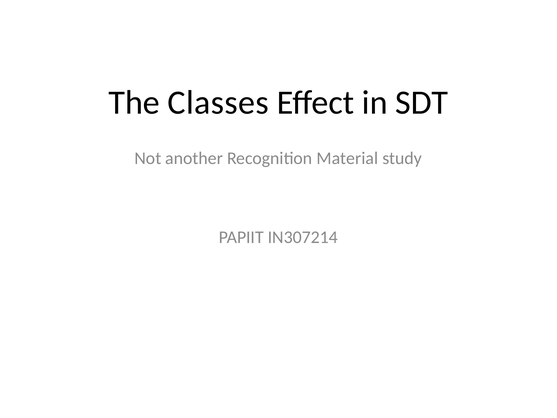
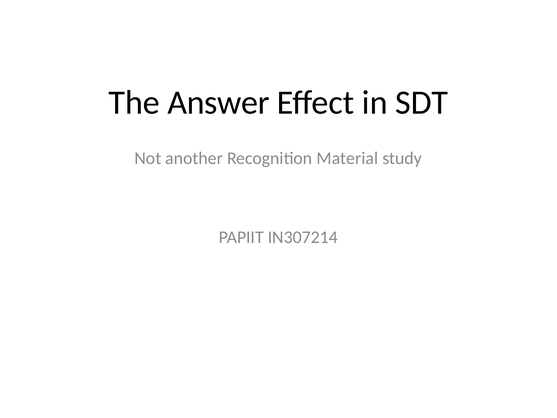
Classes: Classes -> Answer (219, 102)
